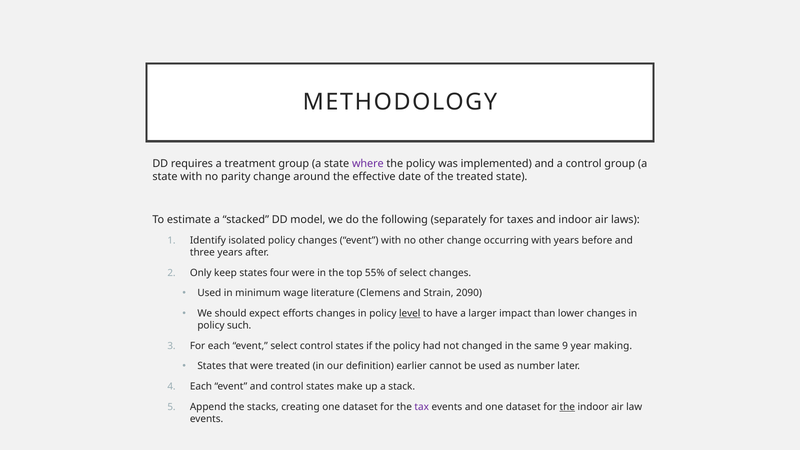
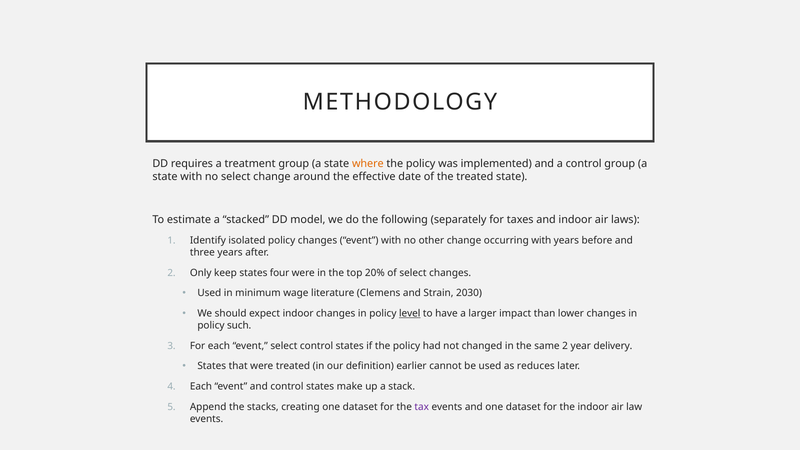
where colour: purple -> orange (368, 164)
no parity: parity -> select (236, 177)
55%: 55% -> 20% (375, 273)
2090: 2090 -> 2030 (469, 293)
expect efforts: efforts -> indoor (298, 313)
same 9: 9 -> 2 (565, 346)
making: making -> delivery (613, 346)
number: number -> reduces (536, 366)
the underline: present -> none (567, 407)
